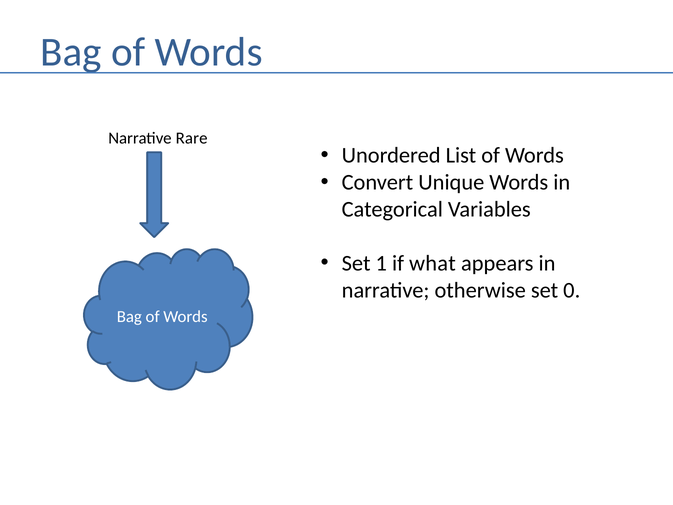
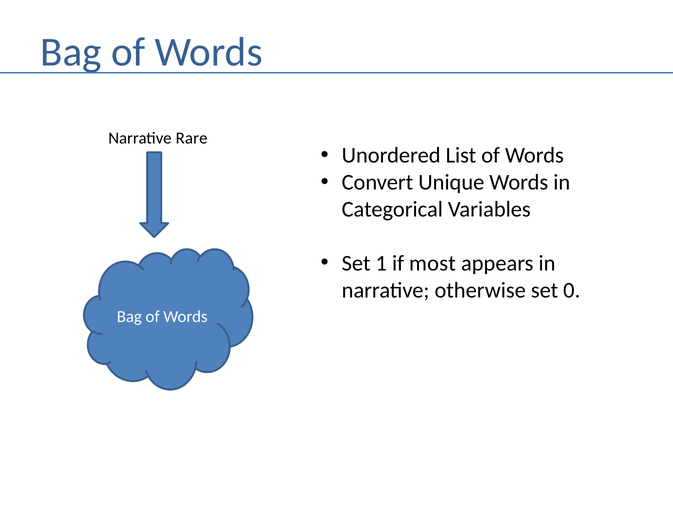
what: what -> most (432, 263)
